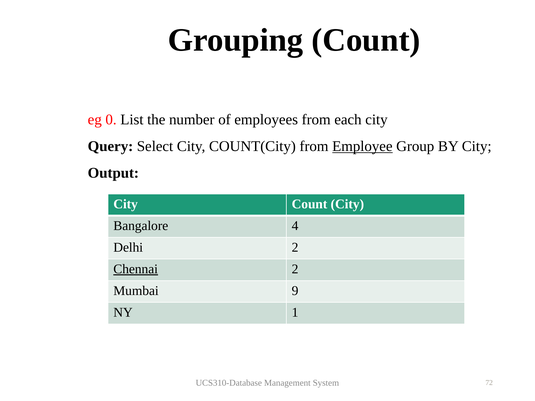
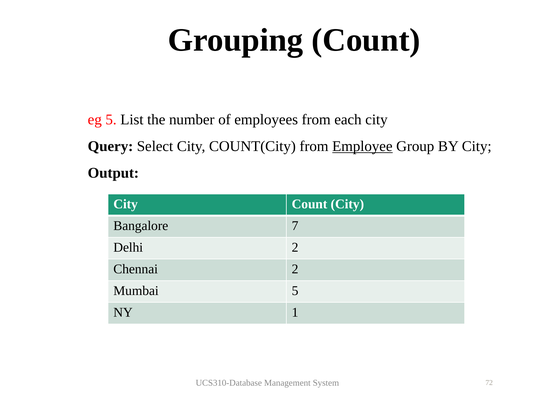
eg 0: 0 -> 5 (111, 120)
4: 4 -> 7 (295, 226)
Chennai underline: present -> none (136, 269)
Mumbai 9: 9 -> 5 (295, 291)
